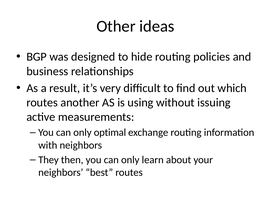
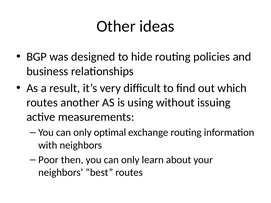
They: They -> Poor (48, 160)
